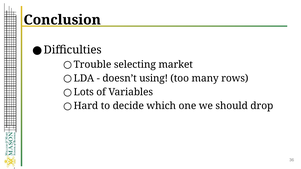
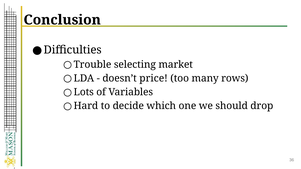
using: using -> price (153, 78)
